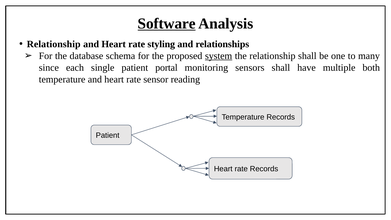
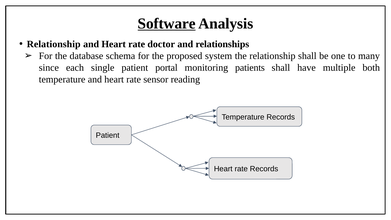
styling: styling -> doctor (161, 44)
system underline: present -> none (219, 56)
sensors: sensors -> patients (250, 68)
